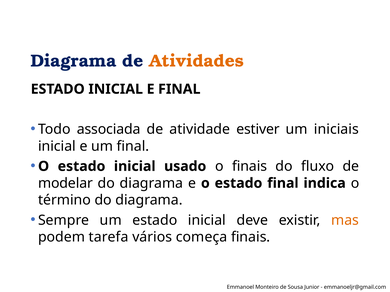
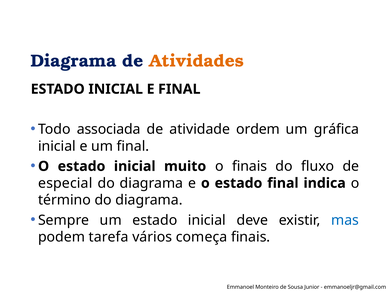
estiver: estiver -> ordem (258, 130)
iniciais: iniciais -> gráfica (336, 130)
usado: usado -> muito (185, 167)
modelar: modelar -> especial (65, 183)
mas colour: orange -> blue (345, 220)
